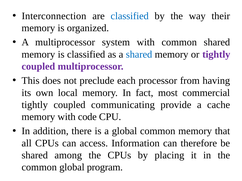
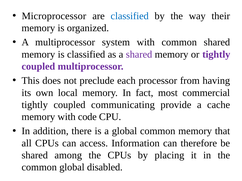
Interconnection: Interconnection -> Microprocessor (54, 16)
shared colour: blue -> purple (139, 54)
program: program -> disabled (105, 168)
